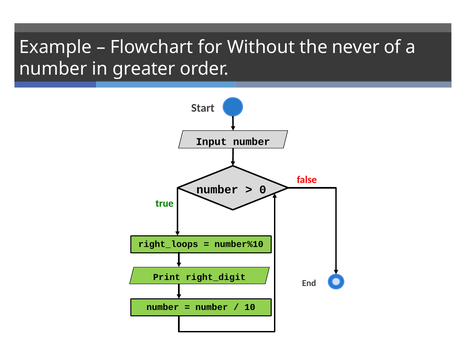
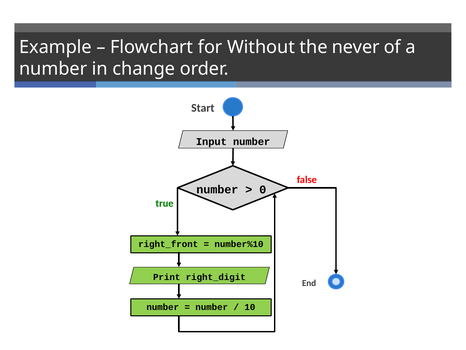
greater: greater -> change (144, 69)
right_loops: right_loops -> right_front (168, 244)
